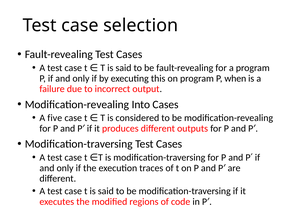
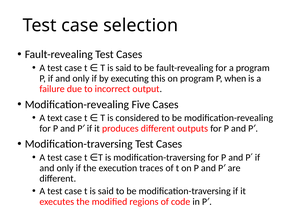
Into: Into -> Five (141, 104)
five: five -> text (55, 118)
